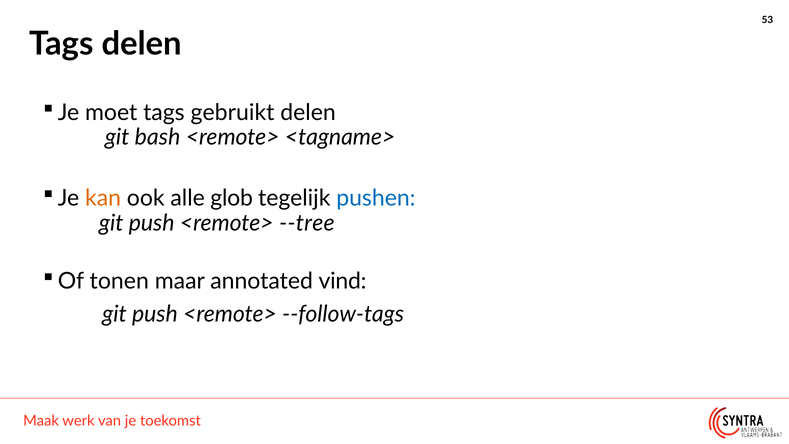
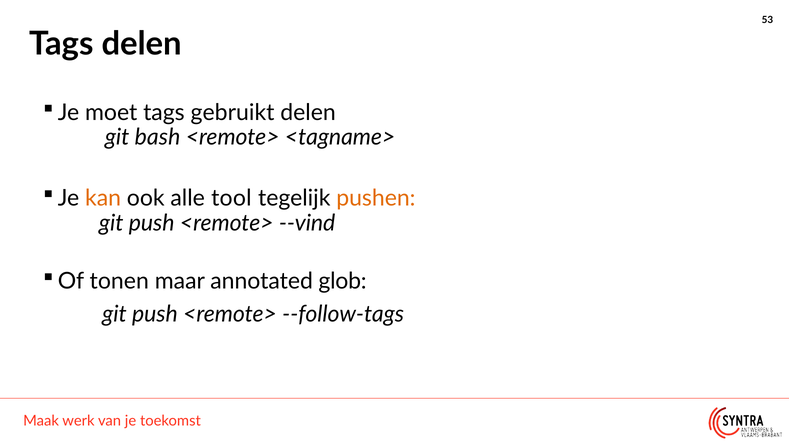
glob: glob -> tool (231, 198)
pushen colour: blue -> orange (376, 198)
--tree: --tree -> --vind (307, 223)
vind: vind -> glob (343, 281)
